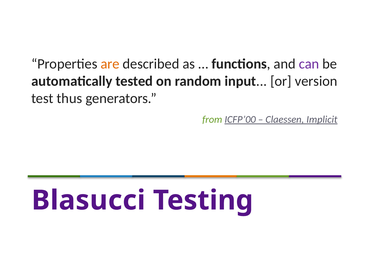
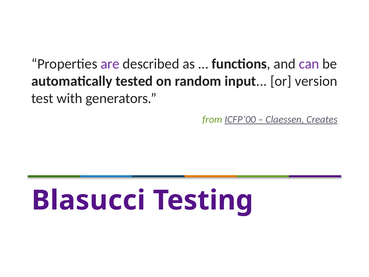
are colour: orange -> purple (110, 64)
thus: thus -> with (69, 98)
Implicit: Implicit -> Creates (322, 119)
